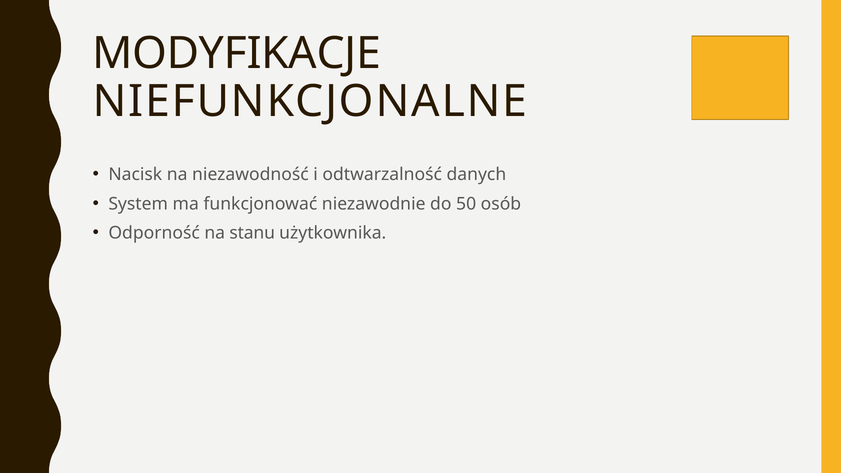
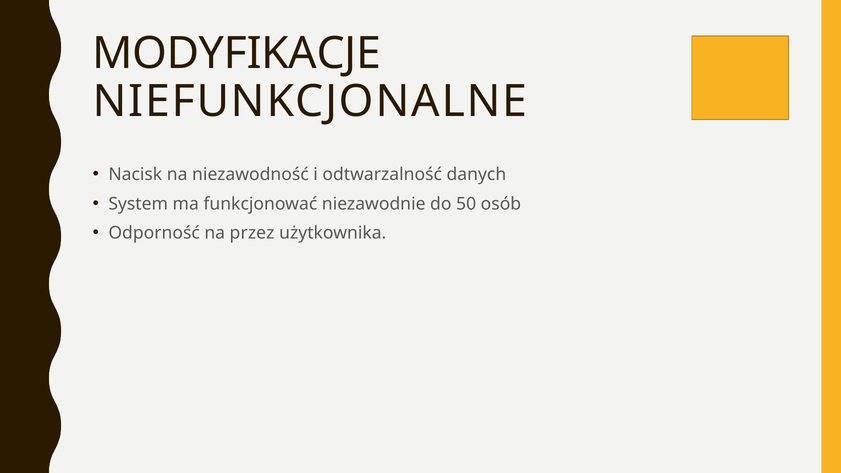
stanu: stanu -> przez (252, 233)
